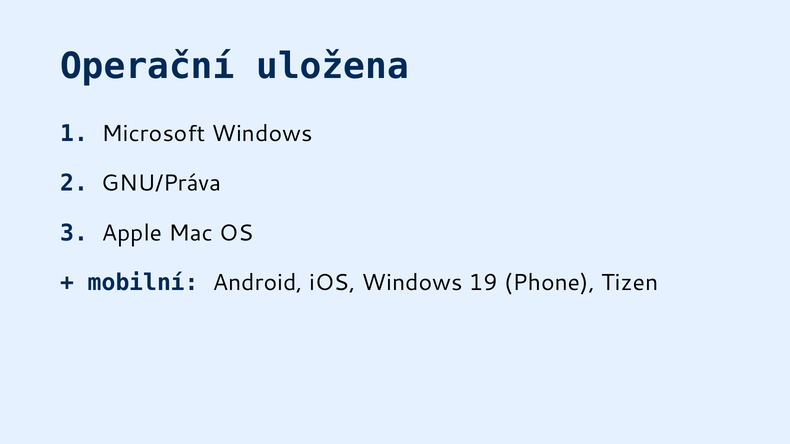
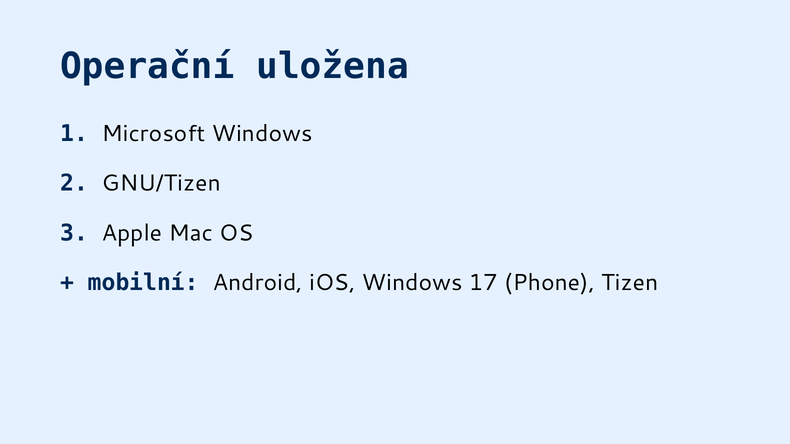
GNU/Práva: GNU/Práva -> GNU/Tizen (161, 183)
19: 19 -> 17 (483, 283)
